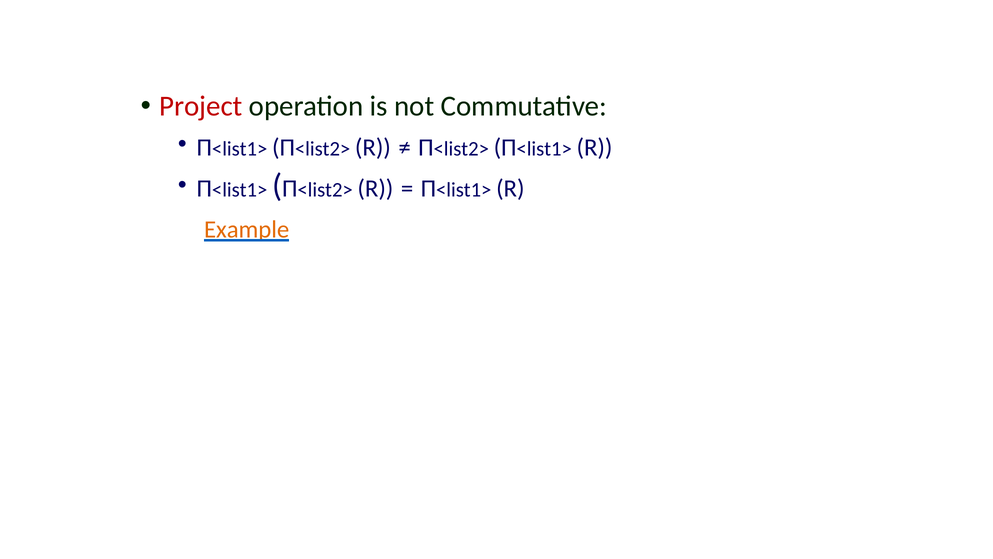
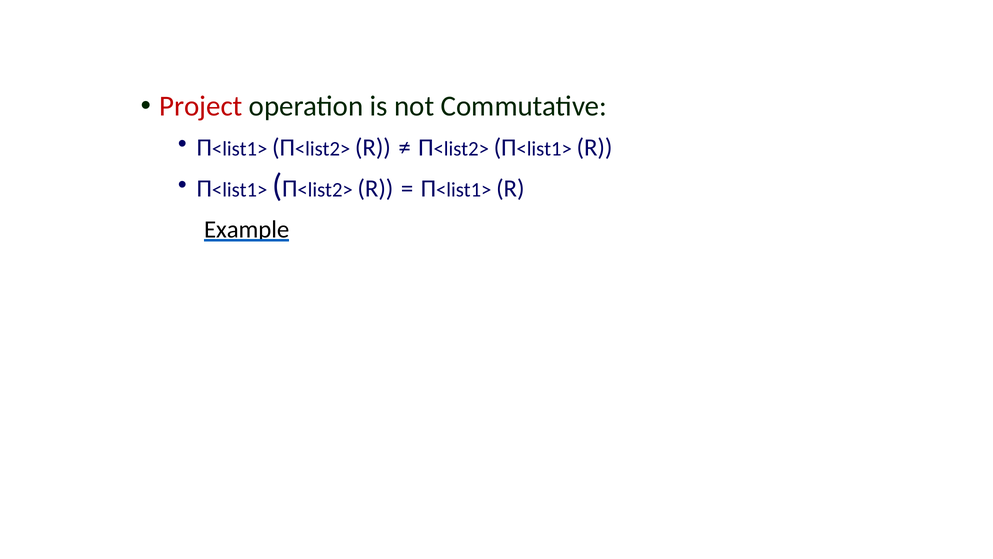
Example colour: orange -> black (247, 229)
